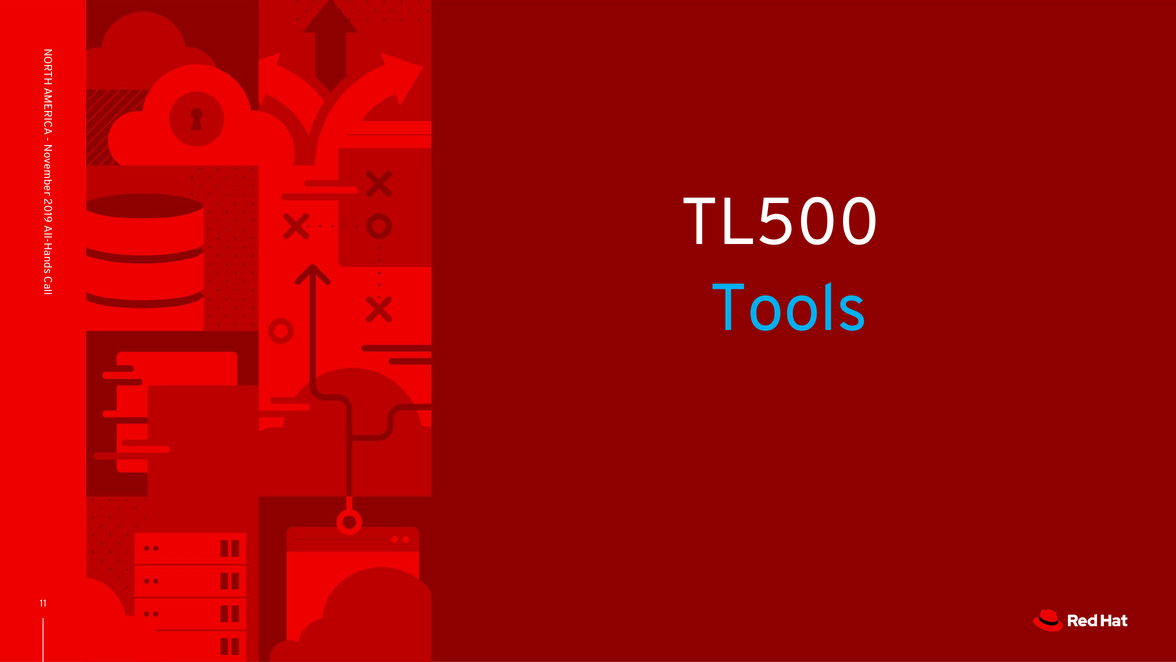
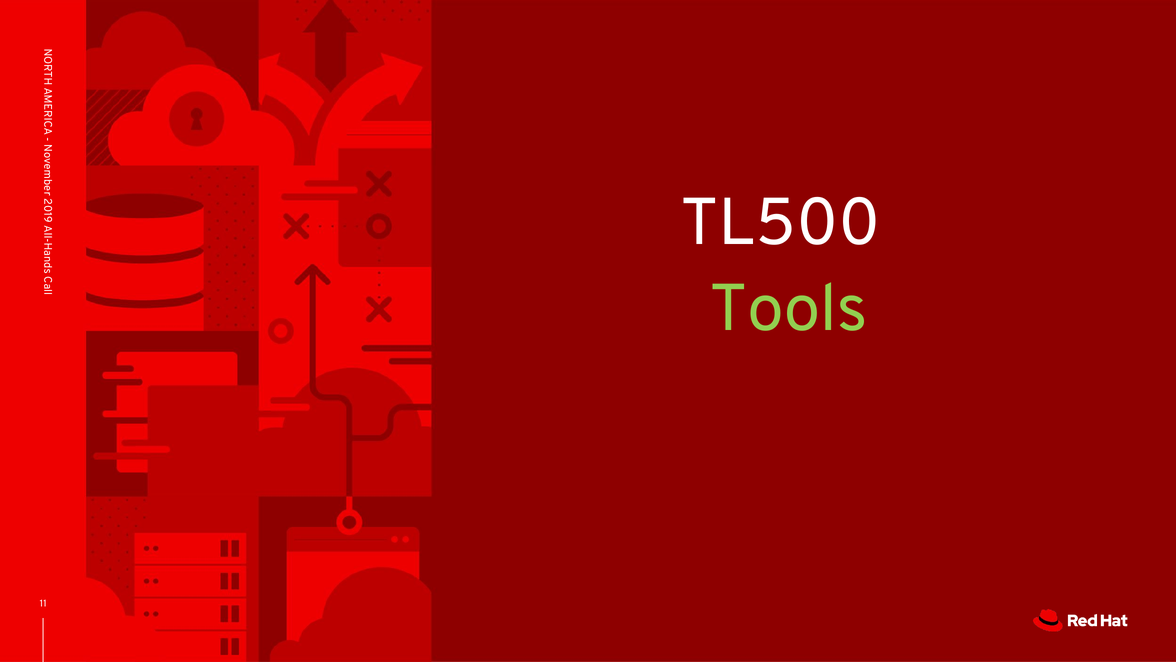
Tools colour: light blue -> light green (789, 308)
